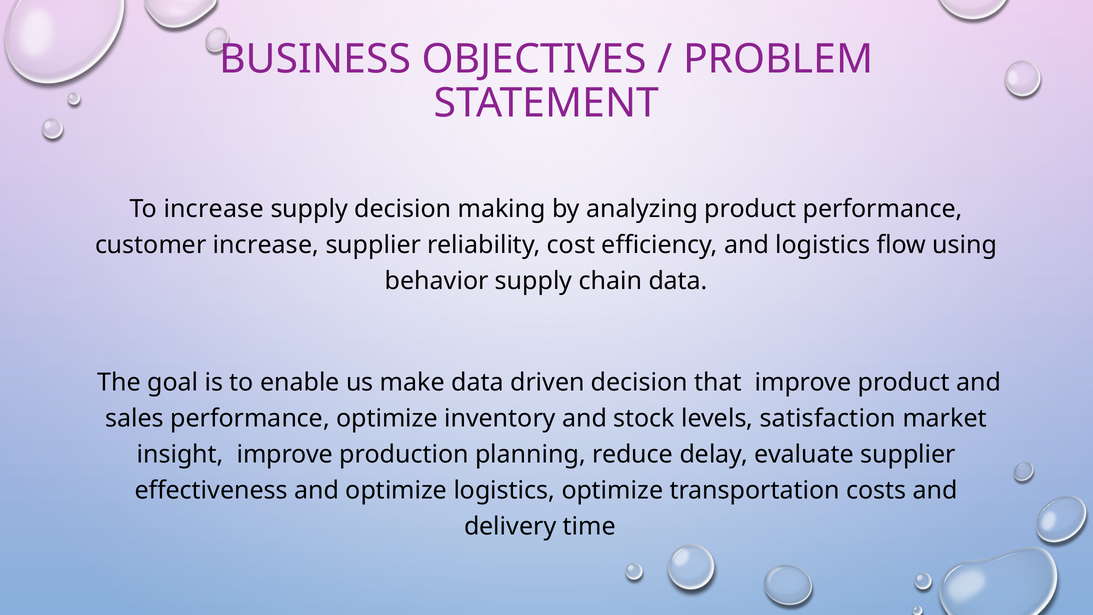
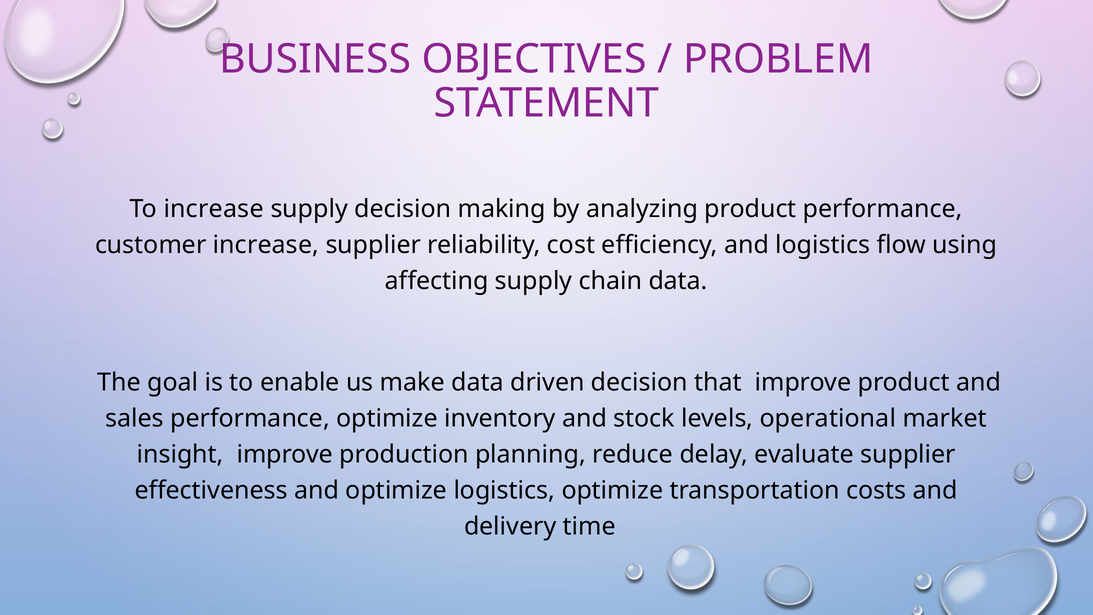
behavior: behavior -> affecting (437, 281)
satisfaction: satisfaction -> operational (828, 418)
